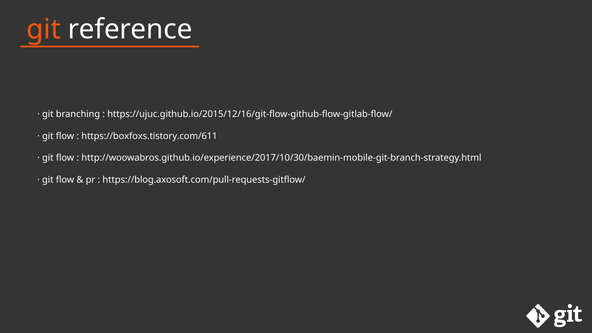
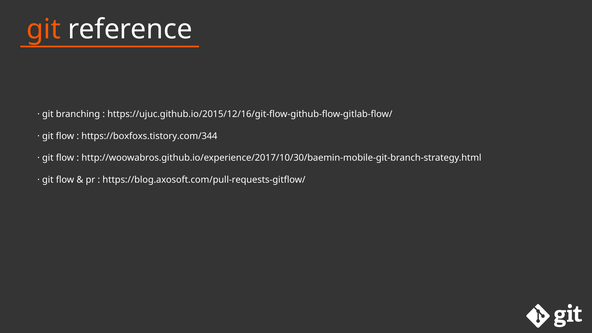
https://boxfoxs.tistory.com/611: https://boxfoxs.tistory.com/611 -> https://boxfoxs.tistory.com/344 (149, 136)
